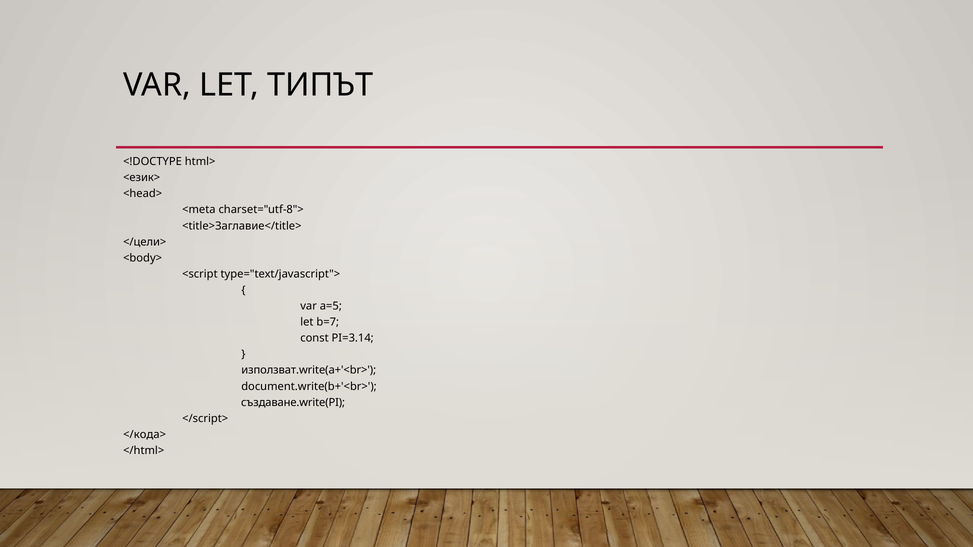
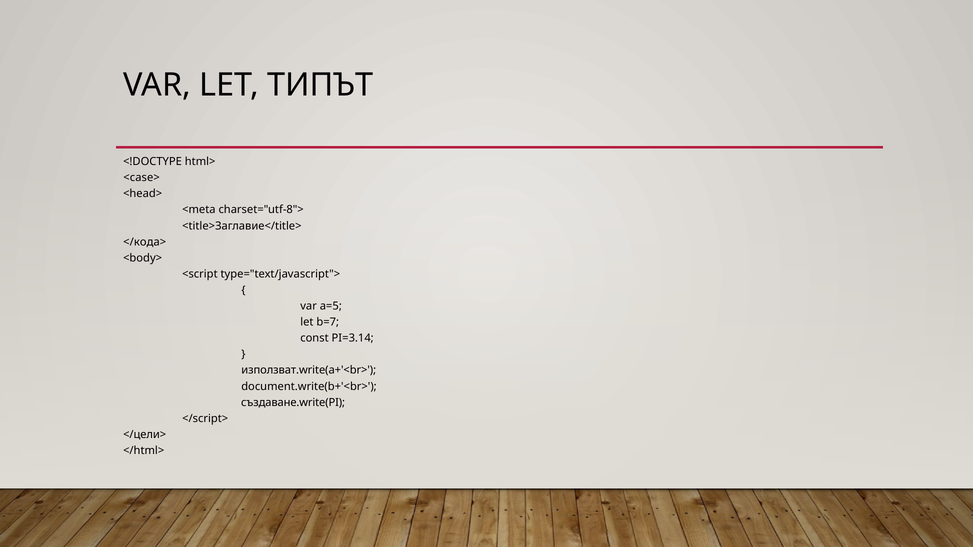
<език>: <език> -> <case> (142, 178)
</цели>: </цели> -> </кода> (145, 242)
</кода>: </кода> -> </цели> (145, 435)
